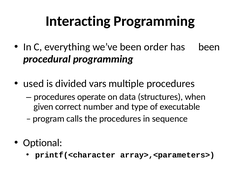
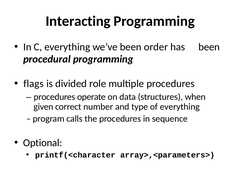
used: used -> flags (34, 84)
vars: vars -> role (98, 84)
of executable: executable -> everything (180, 107)
